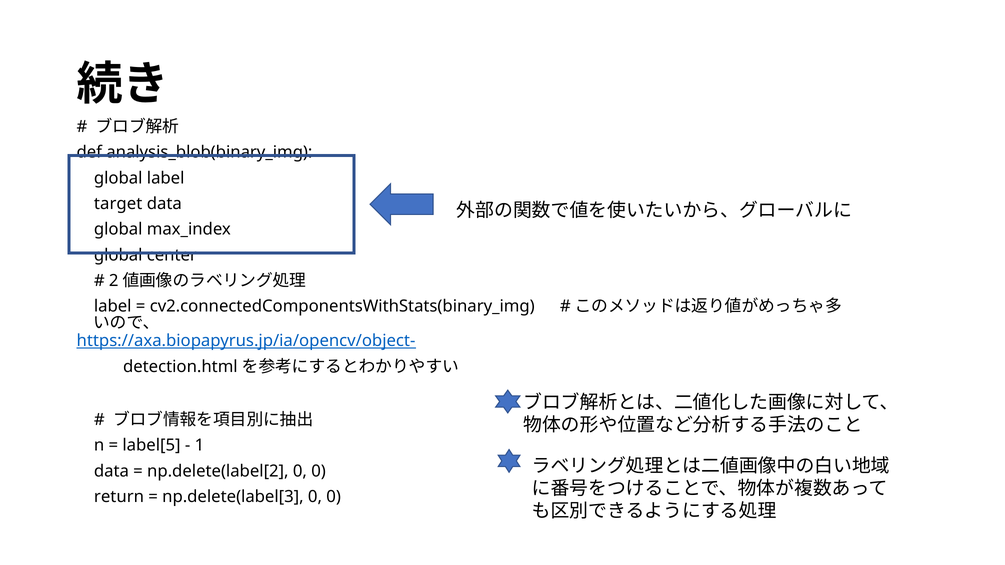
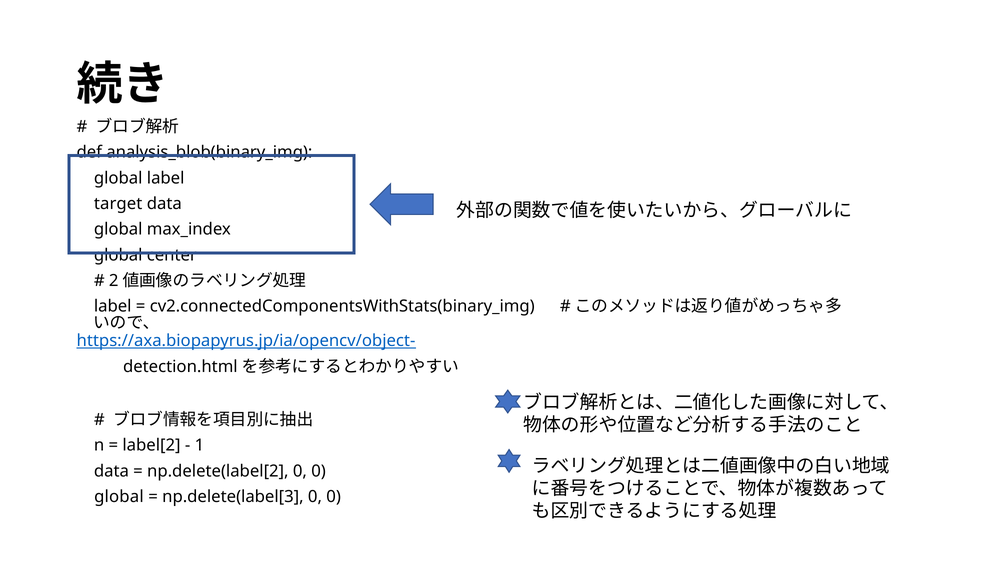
label[5: label[5 -> label[2 (152, 446)
return: return -> global (119, 497)
